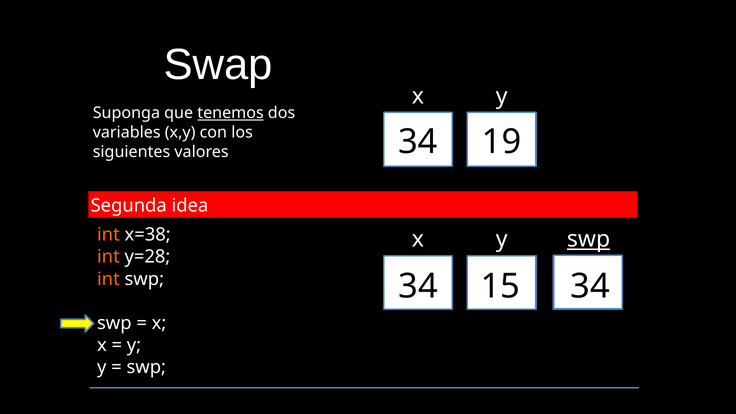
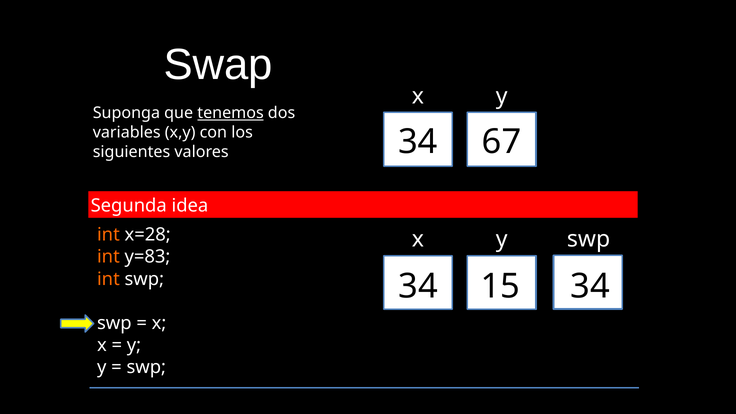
19: 19 -> 67 (502, 142)
x=38: x=38 -> x=28 (148, 235)
swp underline: present -> none (589, 239)
y=28: y=28 -> y=83 (147, 257)
